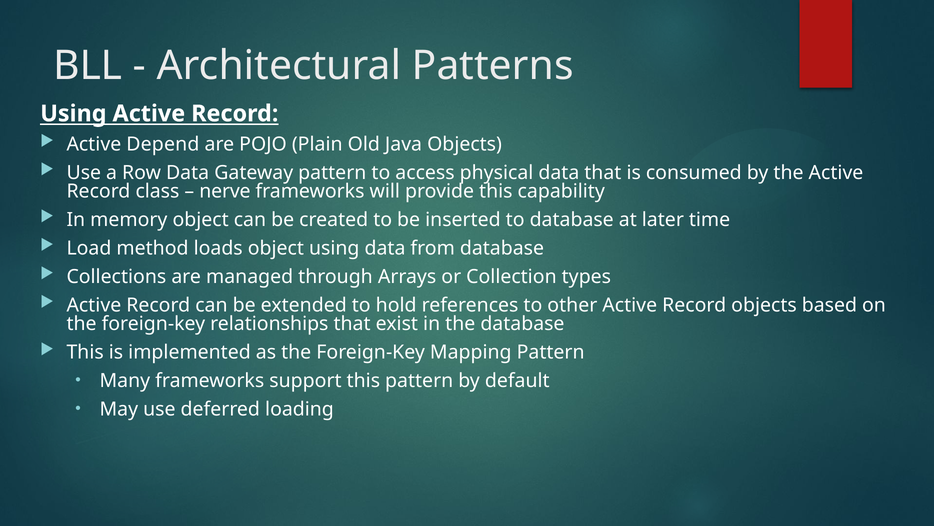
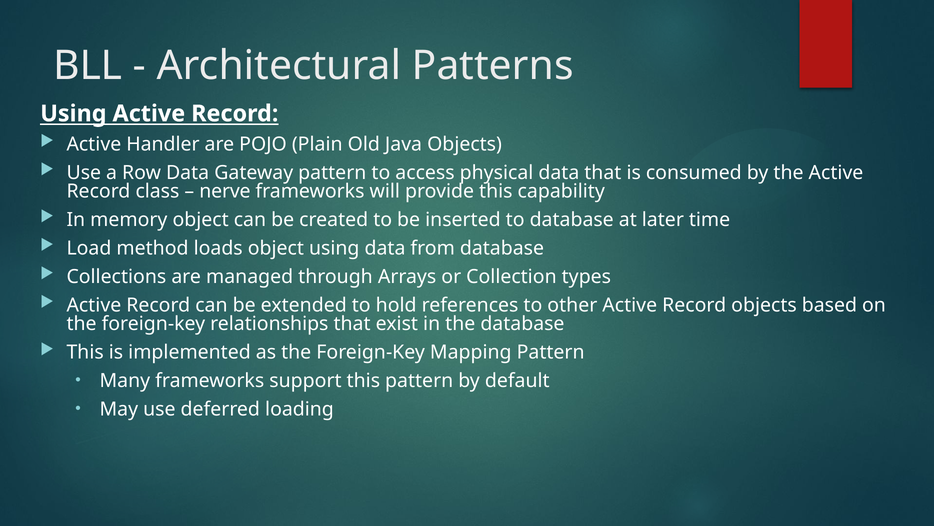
Depend: Depend -> Handler (163, 144)
